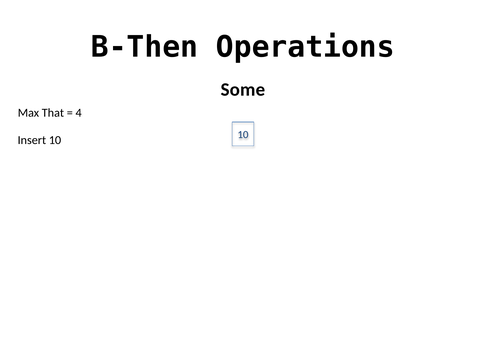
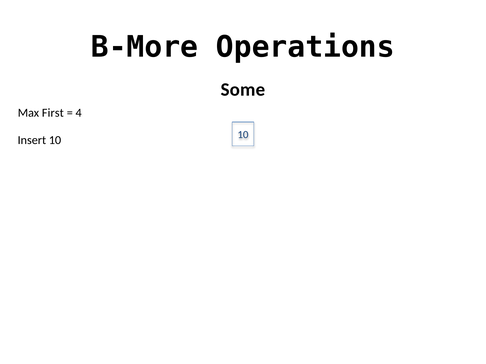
B-Then: B-Then -> B-More (144, 47)
That: That -> First (53, 113)
